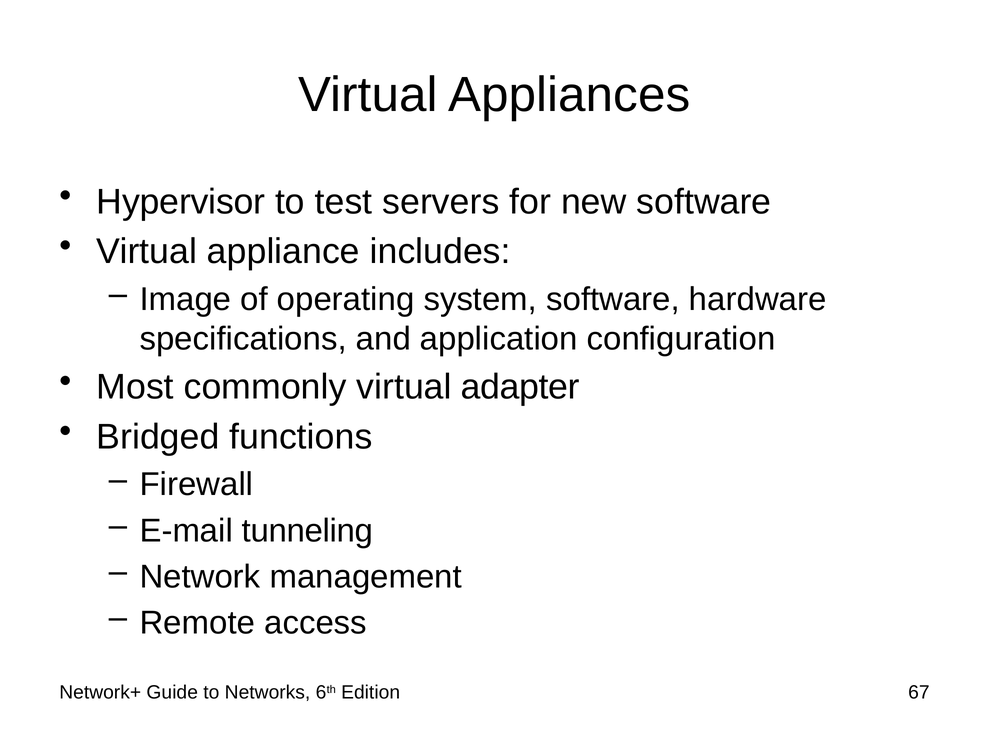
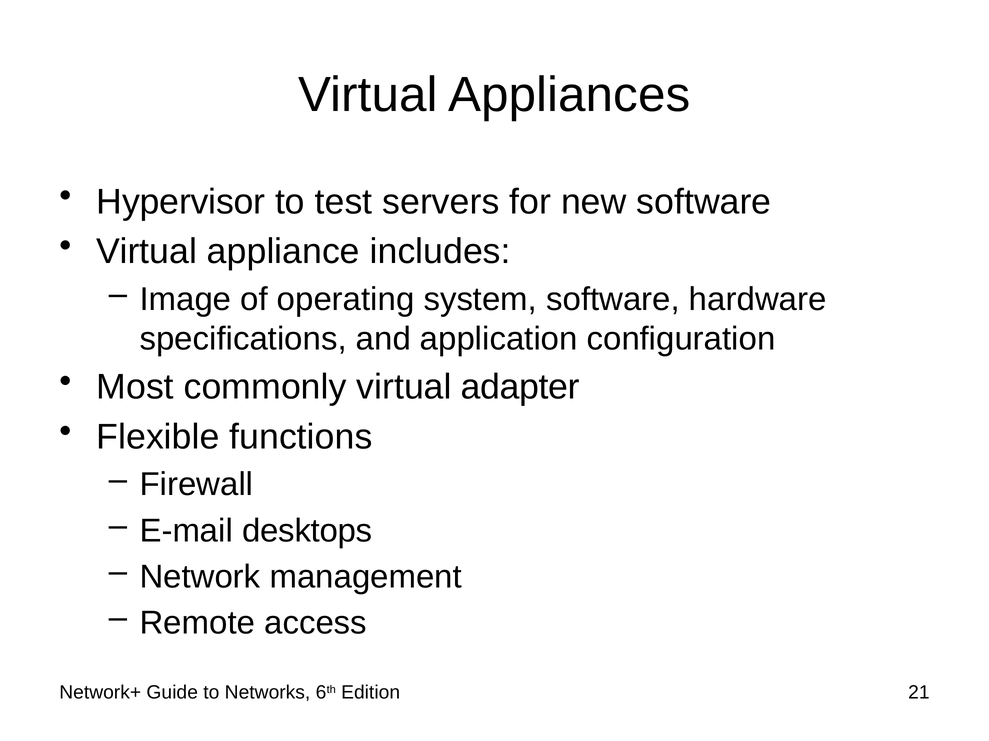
Bridged: Bridged -> Flexible (158, 438)
tunneling: tunneling -> desktops (307, 531)
67: 67 -> 21 (919, 693)
